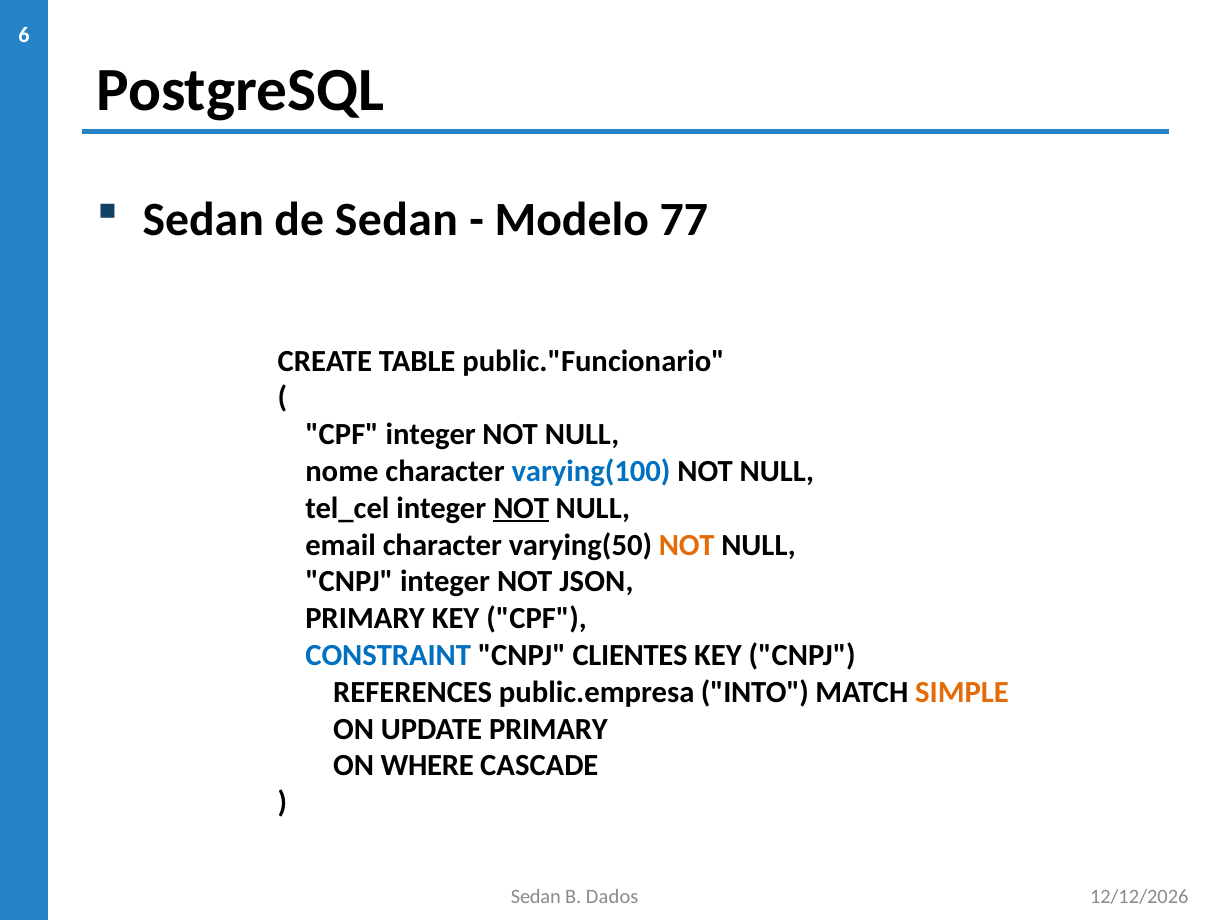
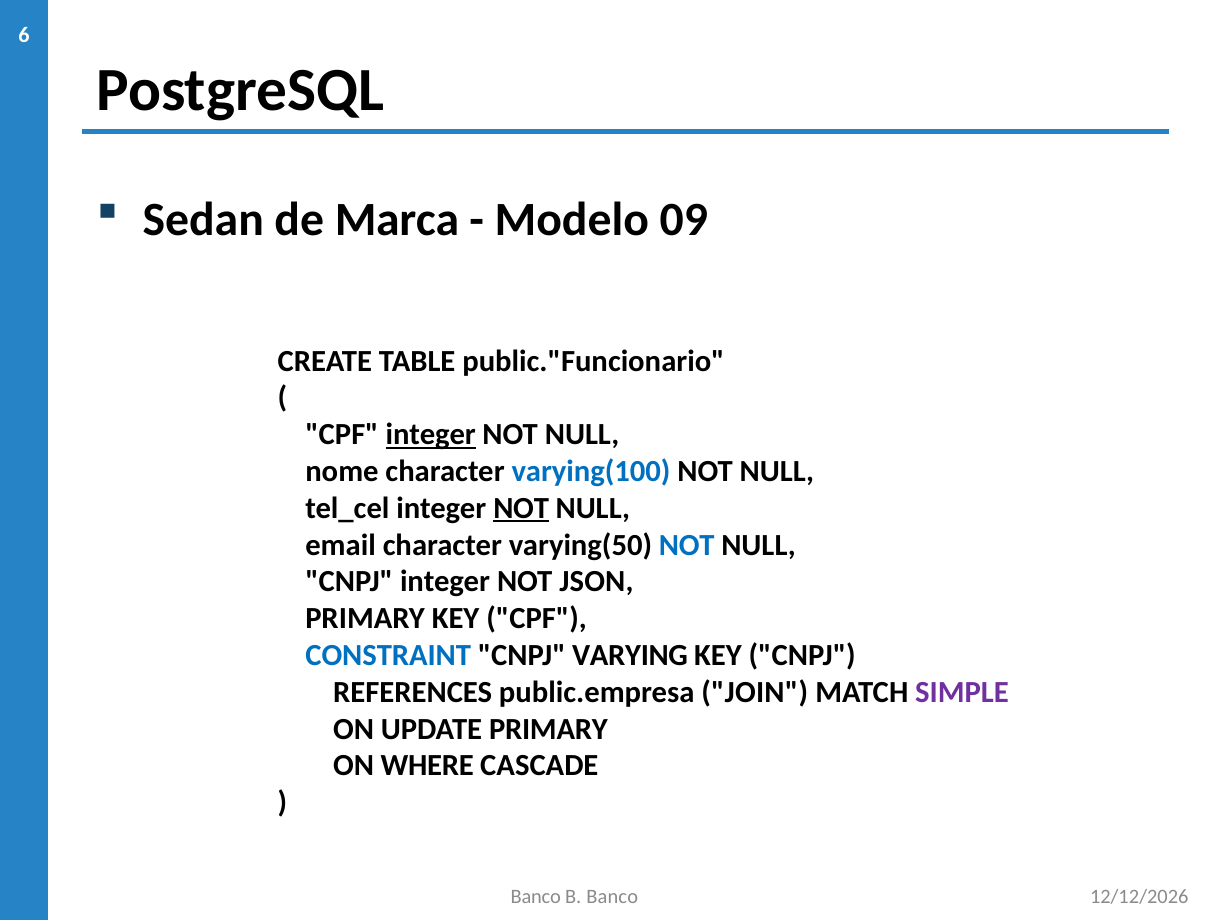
de Sedan: Sedan -> Marca (397, 220)
77: 77 -> 09 (684, 220)
integer underline: none -> present (431, 435)
NOT colour: orange -> blue (687, 545)
CLIENTES: CLIENTES -> VARYING (630, 656)
INTO: INTO -> JOIN (755, 692)
SIMPLE colour: orange -> purple (962, 692)
Sedan: Sedan -> Banco (536, 897)
B Dados: Dados -> Banco (612, 897)
